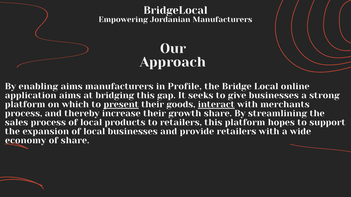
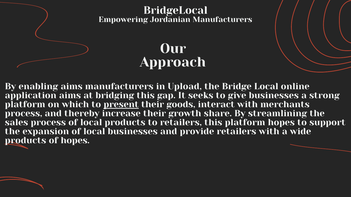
Profile: Profile -> Upload (185, 87)
interact underline: present -> none (216, 105)
economy: economy -> products (26, 141)
of share: share -> hopes (75, 141)
